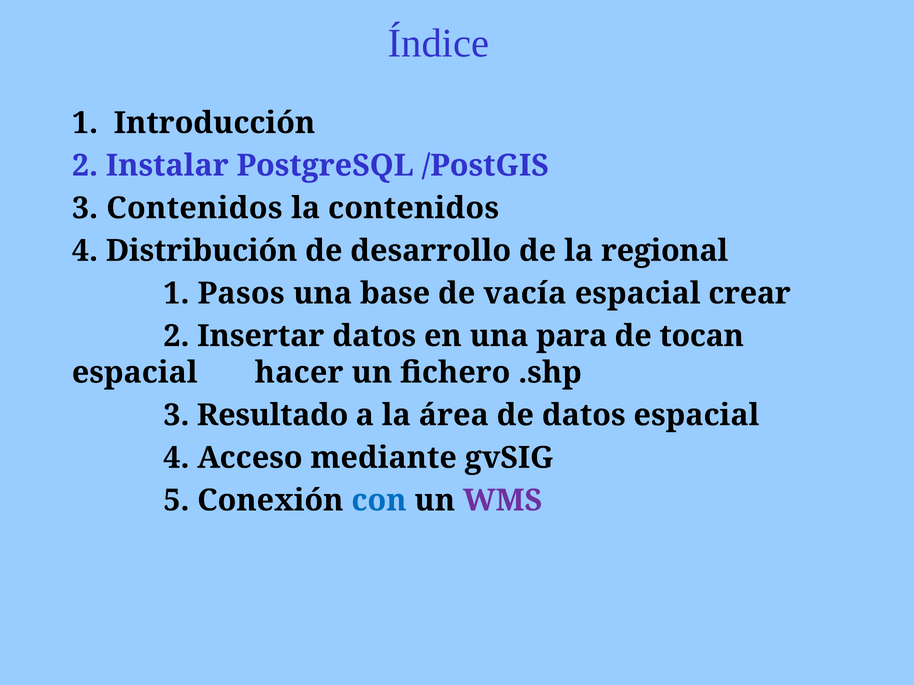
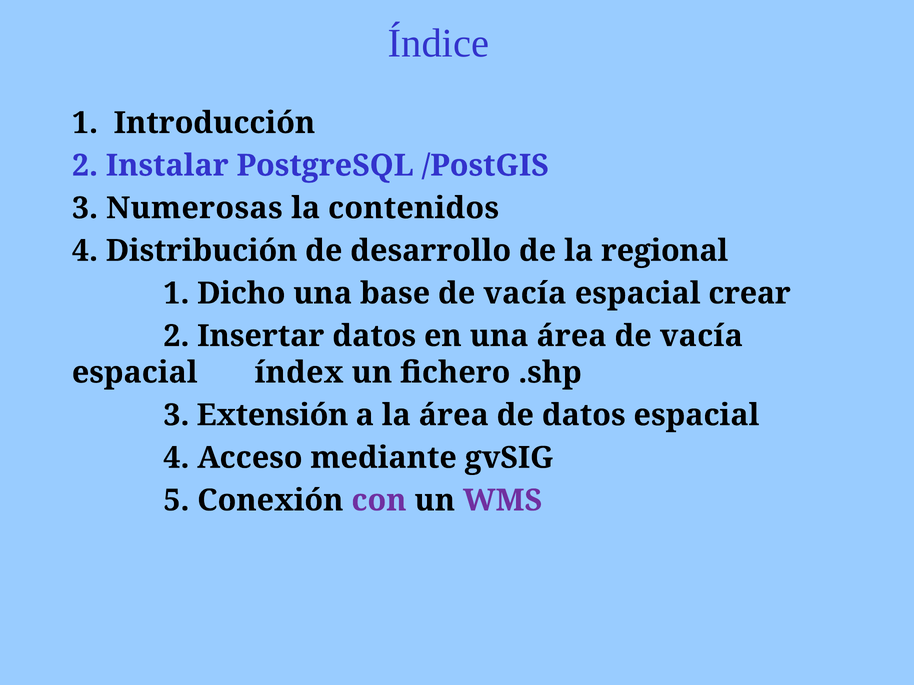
3 Contenidos: Contenidos -> Numerosas (194, 208)
Pasos: Pasos -> Dicho (241, 294)
una para: para -> área (572, 336)
tocan: tocan -> vacía (701, 336)
hacer: hacer -> índex (299, 373)
Resultado: Resultado -> Extensión (273, 415)
con colour: blue -> purple (379, 501)
